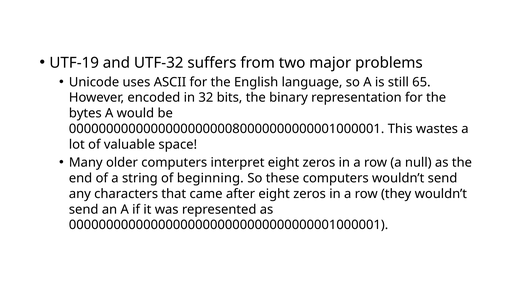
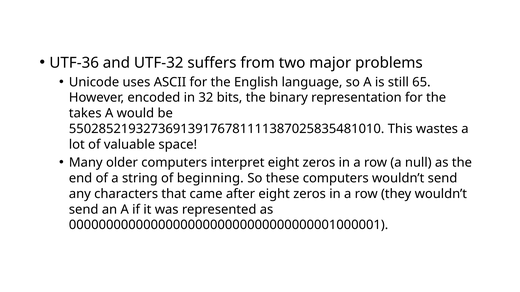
UTF-19: UTF-19 -> UTF-36 (74, 63)
bytes: bytes -> takes (85, 113)
000000000000000000000080000000000001000001: 000000000000000000000080000000000001000001 -> 550285219327369139176781111387025835481010 (227, 129)
